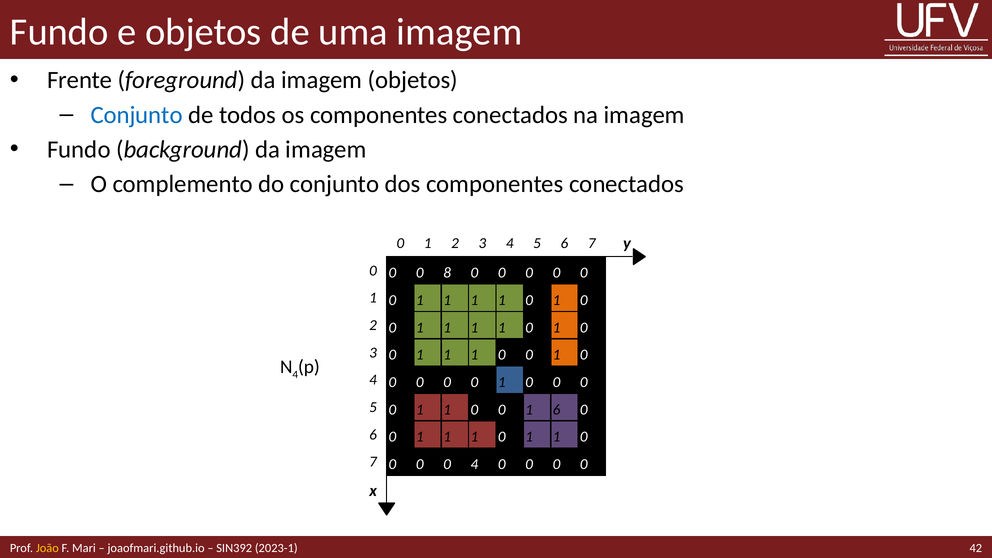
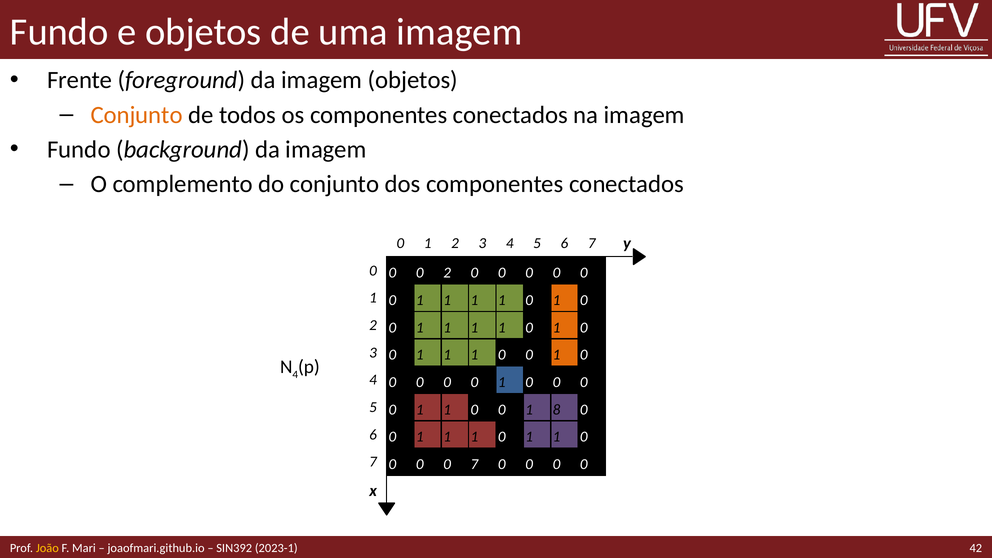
Conjunto colour: blue -> orange (137, 115)
0 0 8: 8 -> 2 (447, 273)
1 6: 6 -> 8 (556, 410)
0 0 4: 4 -> 7 (474, 464)
